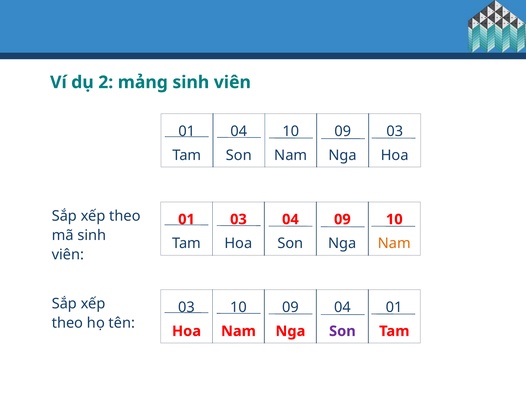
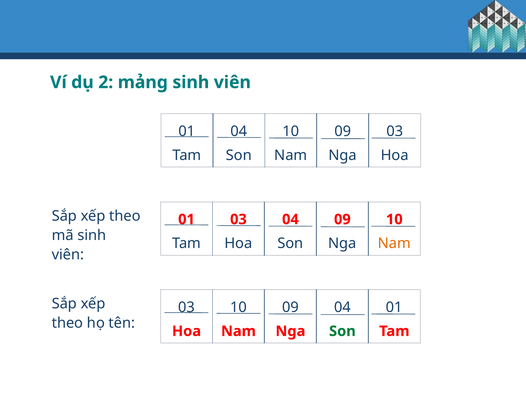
Son colour: purple -> green (342, 331)
